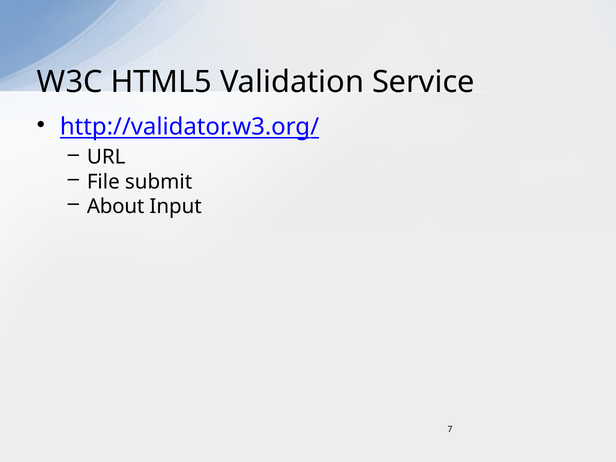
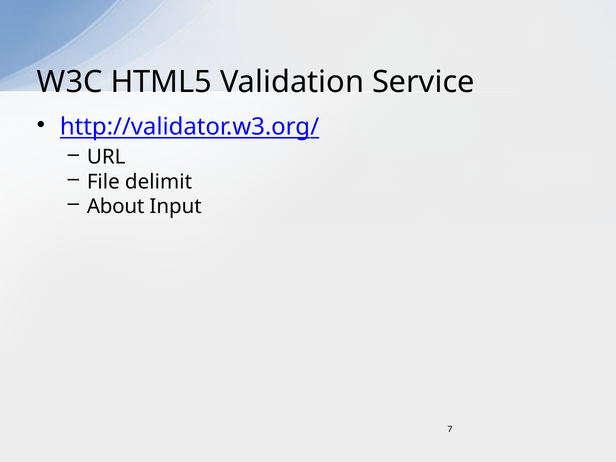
submit: submit -> delimit (159, 182)
